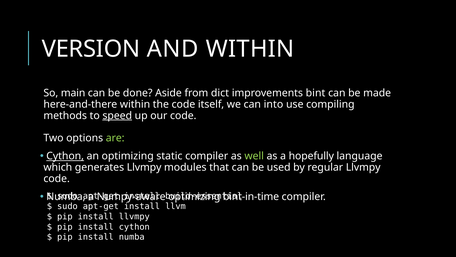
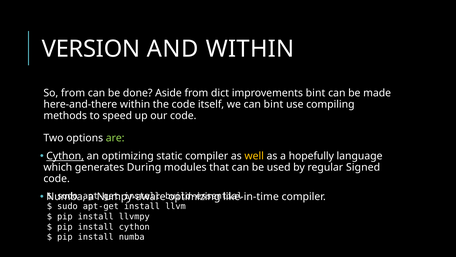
So main: main -> from (73, 93)
can into: into -> bint (273, 104)
speed underline: present -> none (117, 115)
well colour: light green -> yellow (254, 156)
generates Llvmpy: Llvmpy -> During (144, 167)
regular Llvmpy: Llvmpy -> Signed (363, 167)
bint-in-time: bint-in-time -> like-in-time (251, 196)
